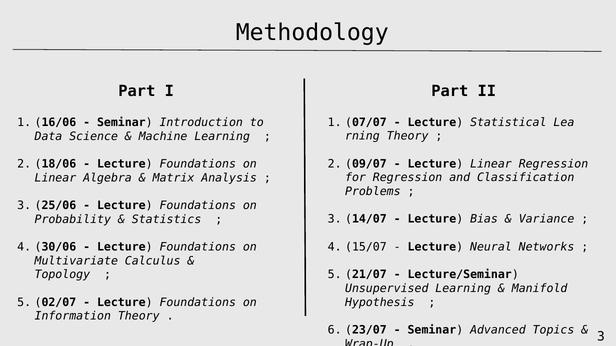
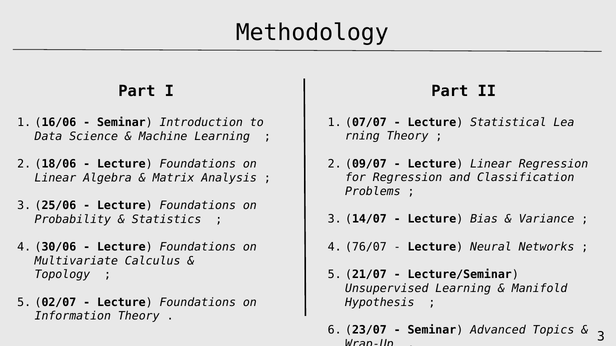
15/07: 15/07 -> 76/07 (366, 247)
